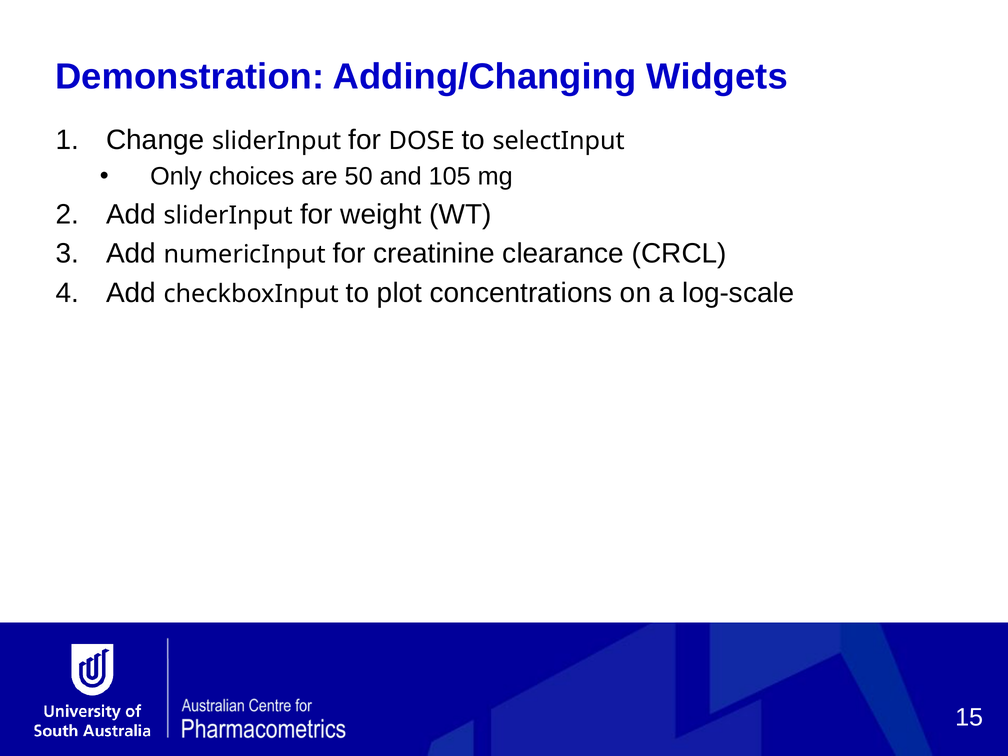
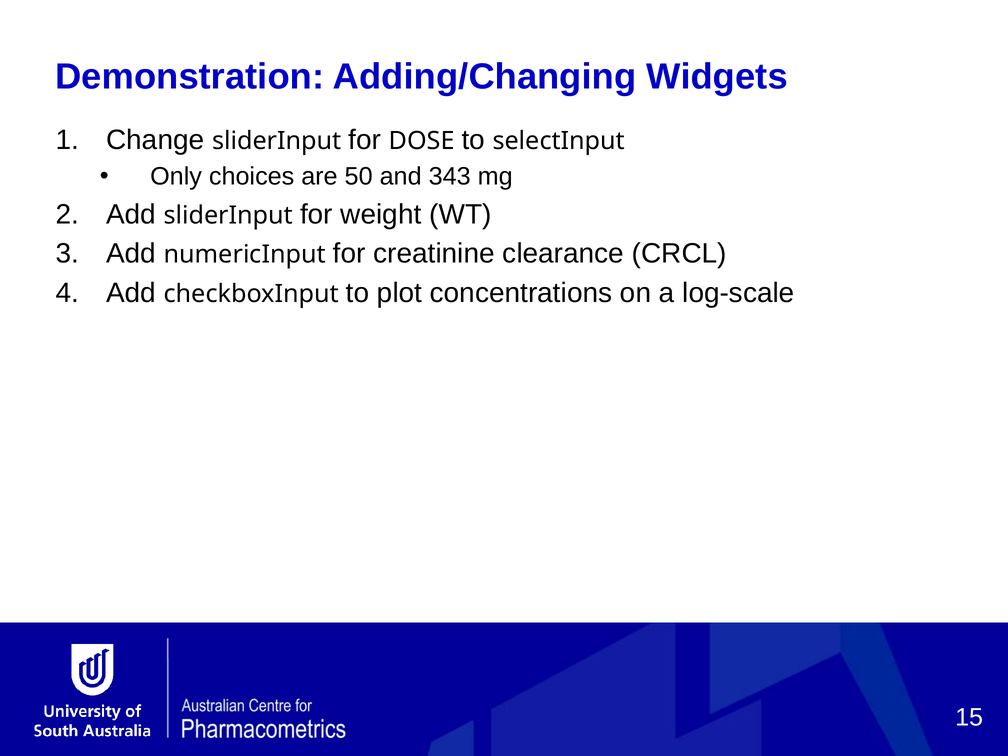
105: 105 -> 343 (450, 177)
